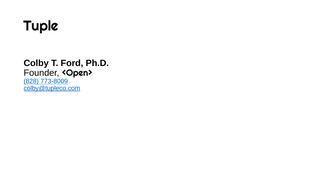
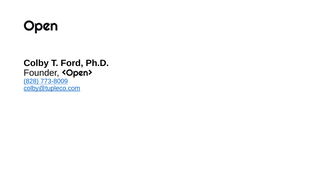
Tuple: Tuple -> Open (41, 26)
